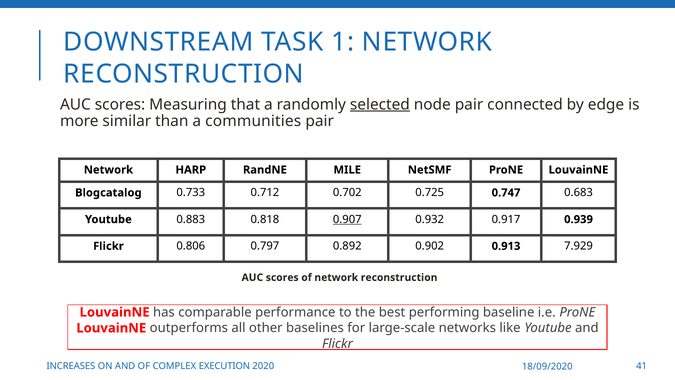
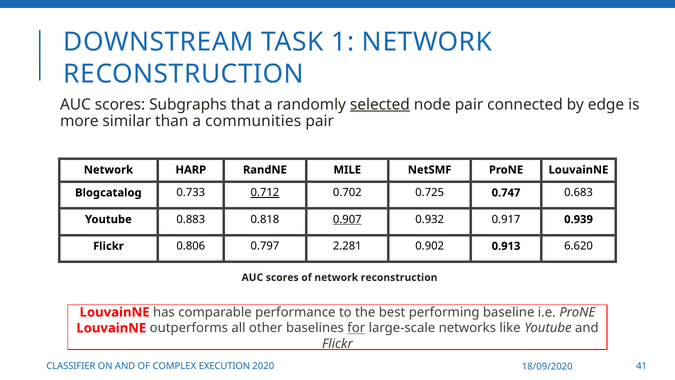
Measuring: Measuring -> Subgraphs (188, 104)
0.712 underline: none -> present (265, 193)
0.892: 0.892 -> 2.281 (347, 246)
7.929: 7.929 -> 6.620 (579, 246)
for underline: none -> present (356, 328)
INCREASES: INCREASES -> CLASSIFIER (71, 366)
